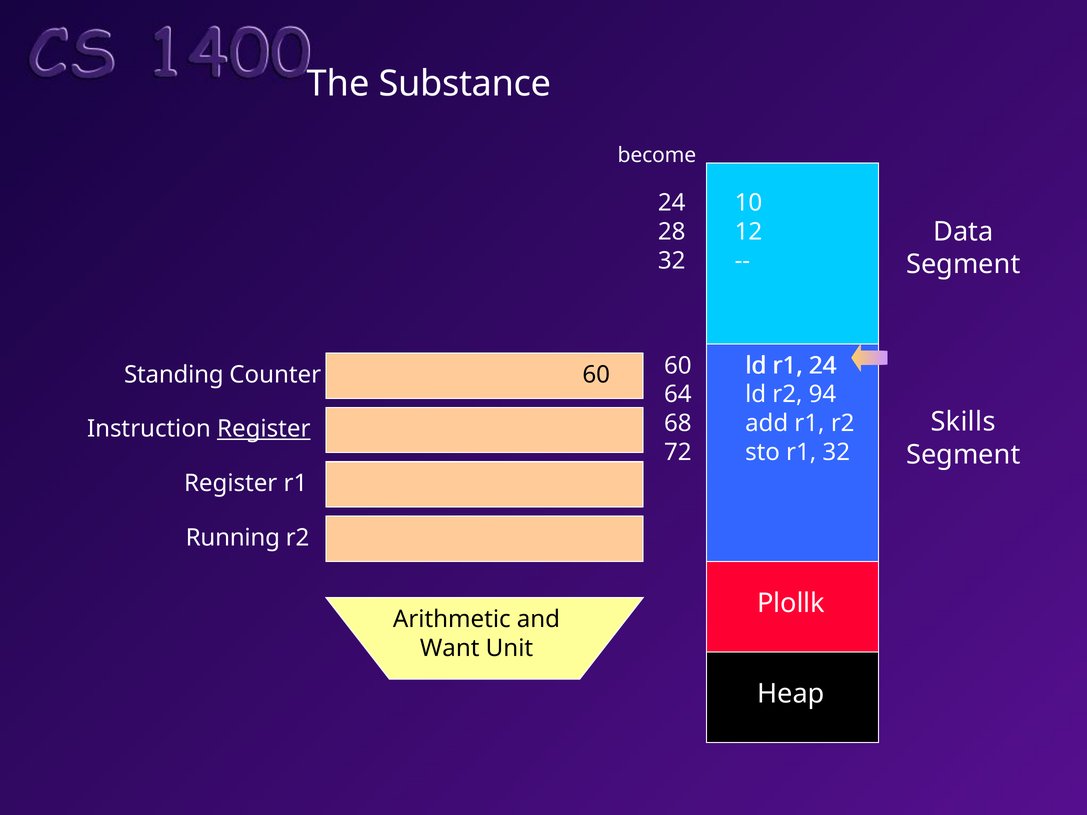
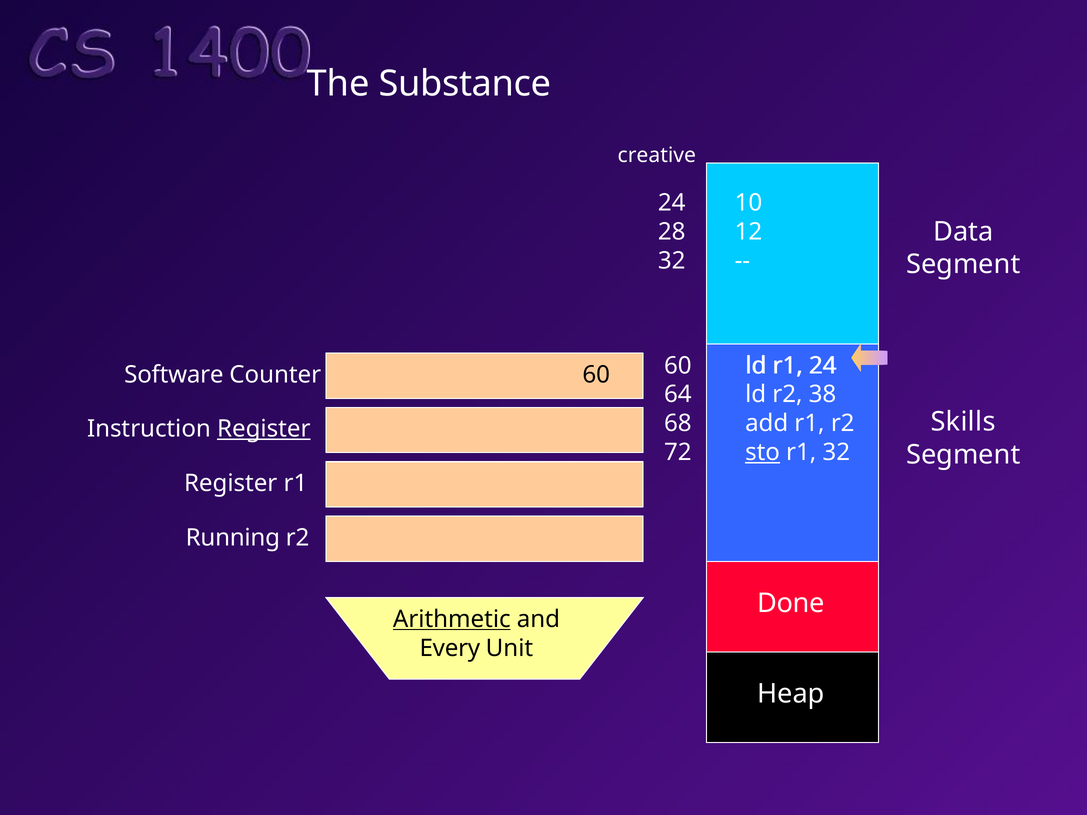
become: become -> creative (657, 155)
Standing: Standing -> Software (174, 375)
94: 94 -> 38 (822, 395)
sto underline: none -> present (763, 453)
Plollk: Plollk -> Done (791, 603)
Arithmetic underline: none -> present (452, 619)
Want: Want -> Every (450, 648)
